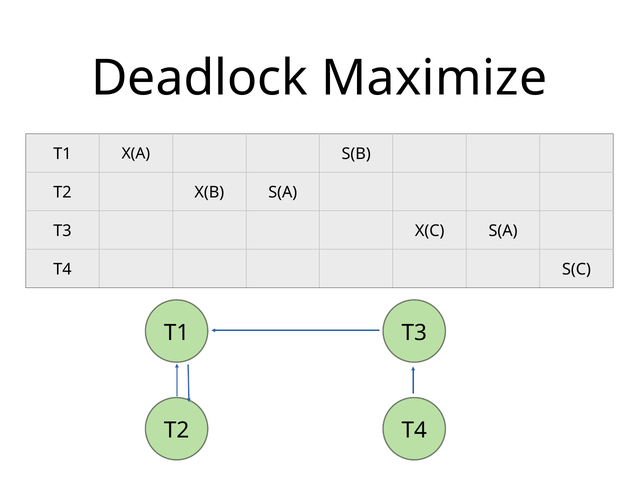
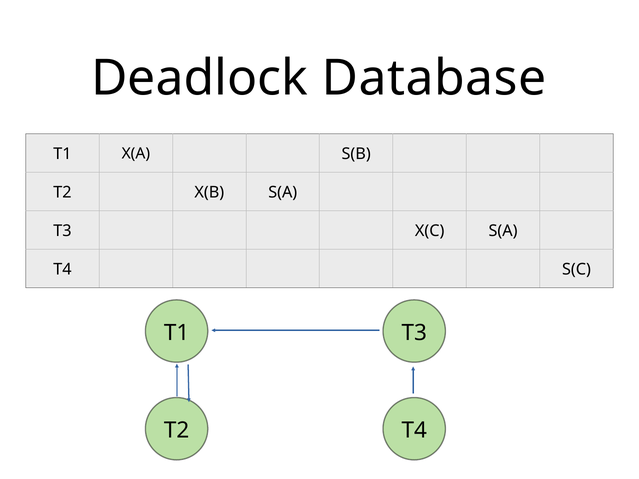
Maximize: Maximize -> Database (434, 78)
